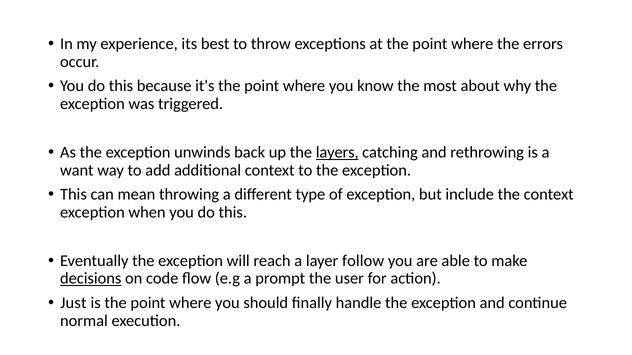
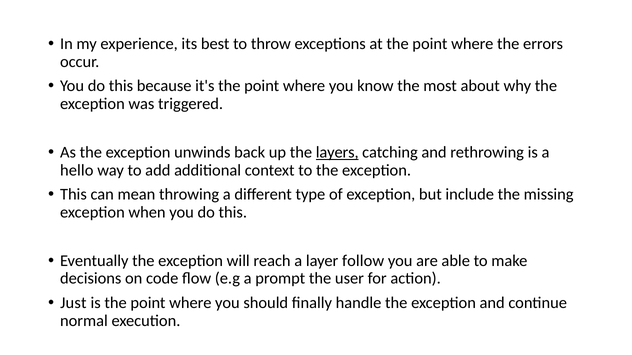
want: want -> hello (77, 170)
the context: context -> missing (549, 195)
decisions underline: present -> none (91, 279)
